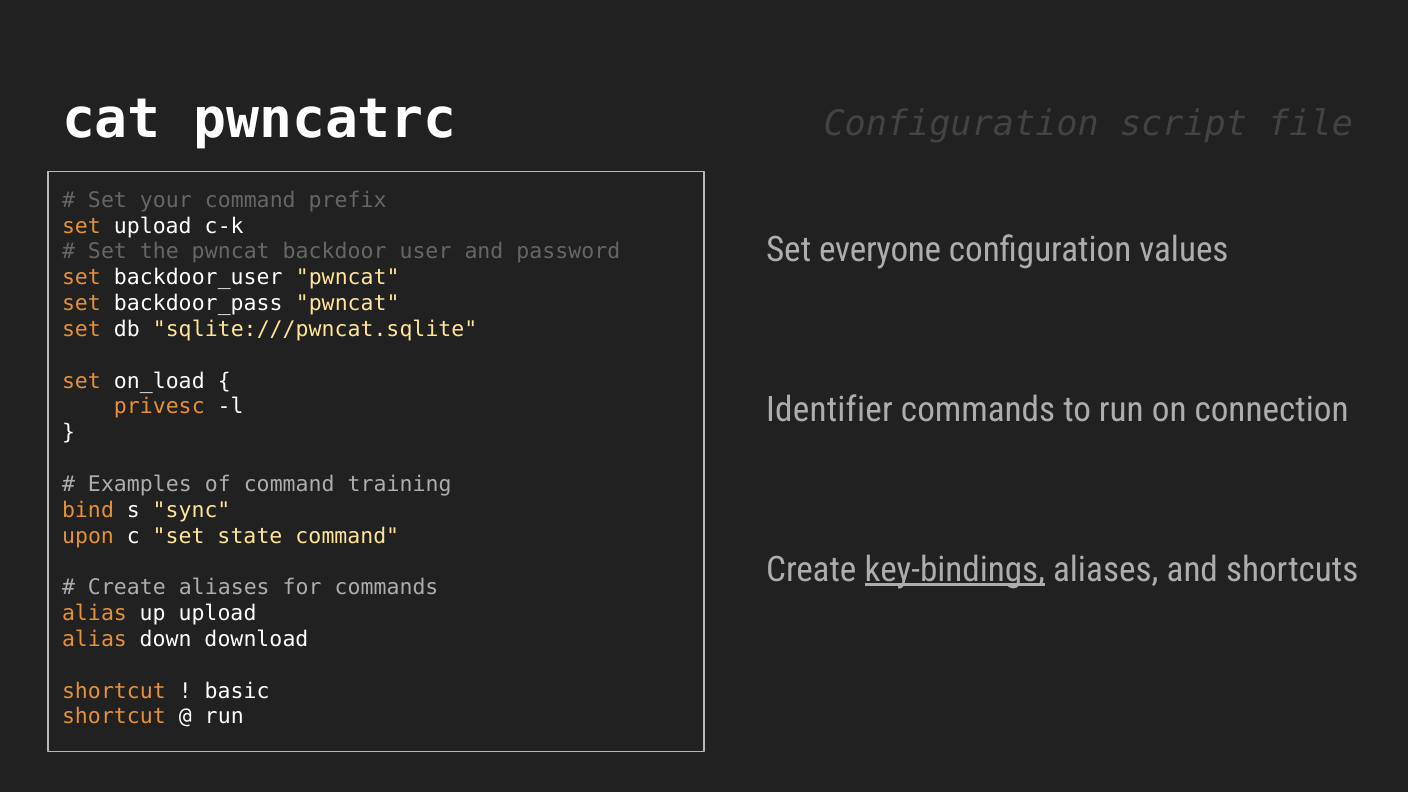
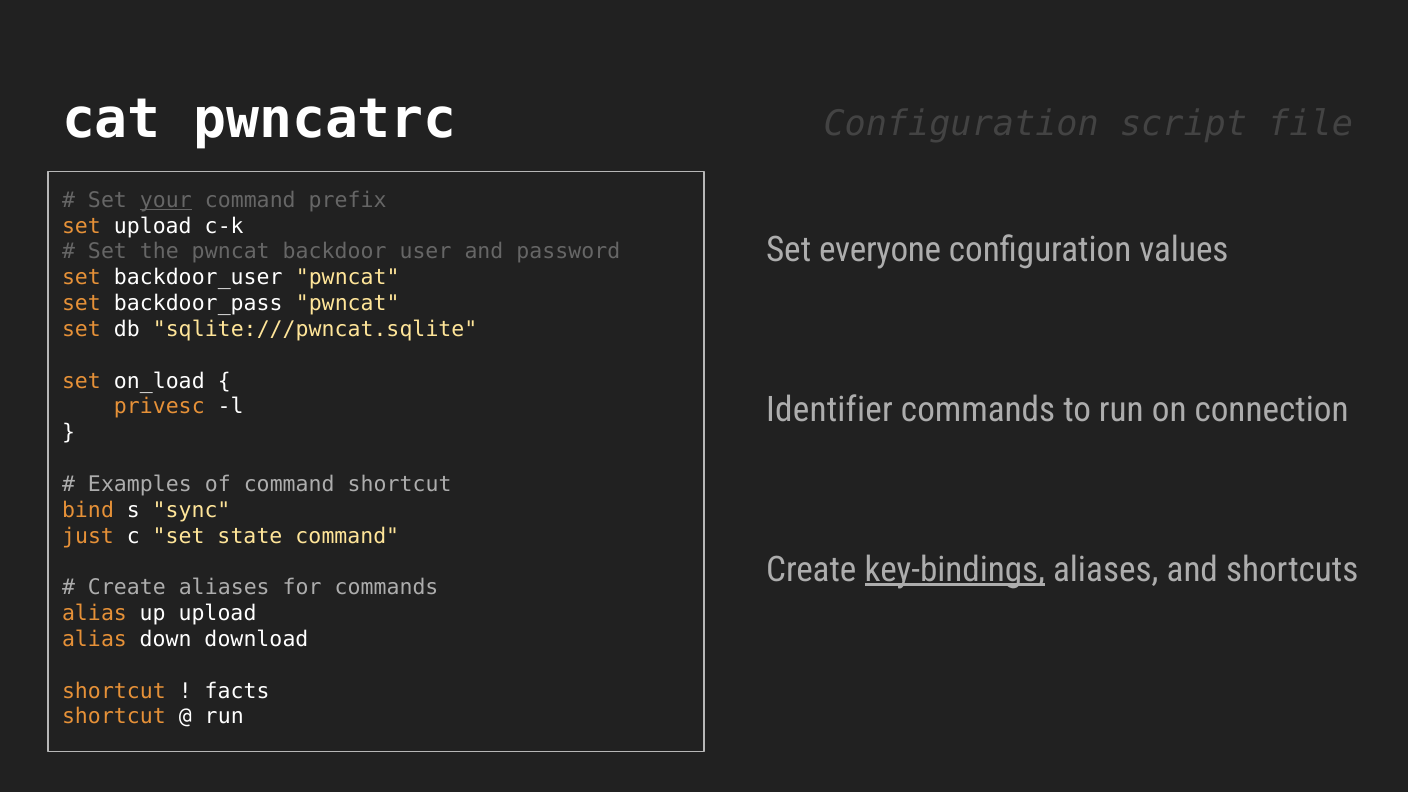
your underline: none -> present (166, 200)
command training: training -> shortcut (400, 484)
upon: upon -> just (88, 536)
basic: basic -> facts (237, 691)
